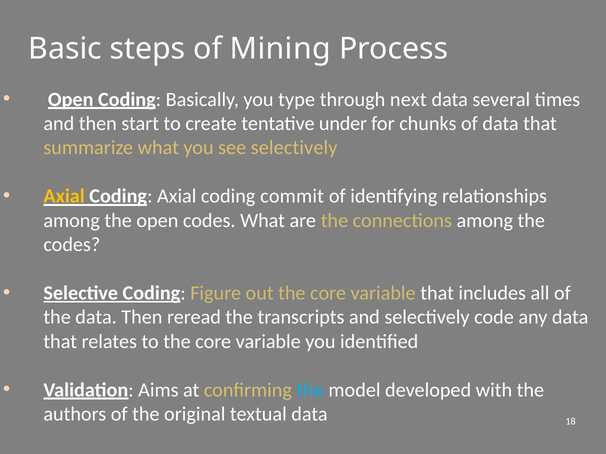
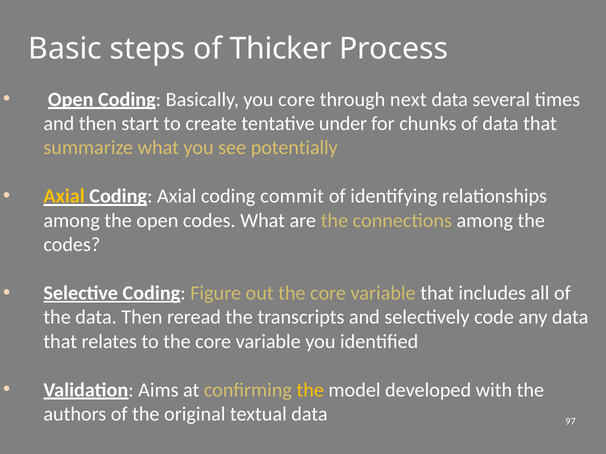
Mining: Mining -> Thicker (281, 49)
you type: type -> core (297, 99)
see selectively: selectively -> potentially (294, 148)
the colour: light blue -> yellow (310, 390)
18: 18 -> 97 (571, 422)
